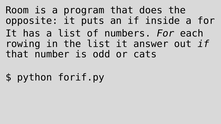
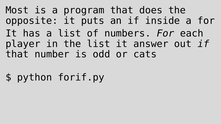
Room: Room -> Most (17, 10)
rowing: rowing -> player (23, 44)
